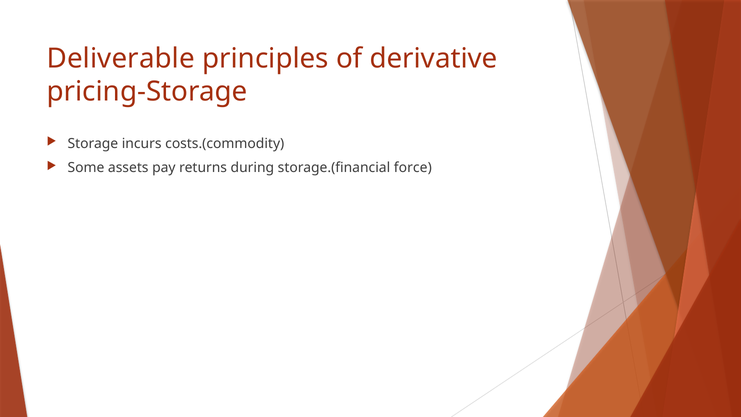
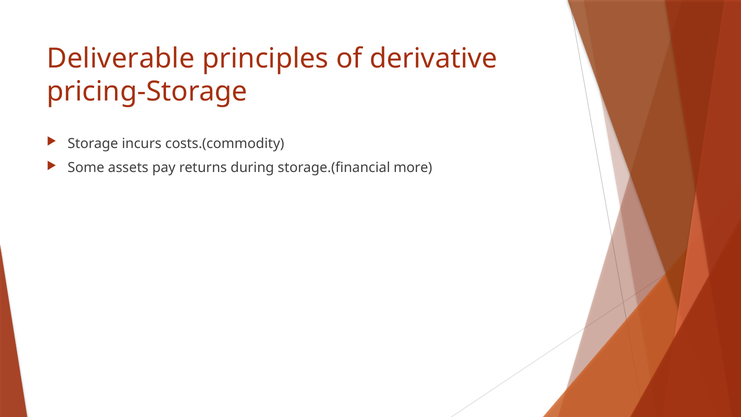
force: force -> more (413, 168)
